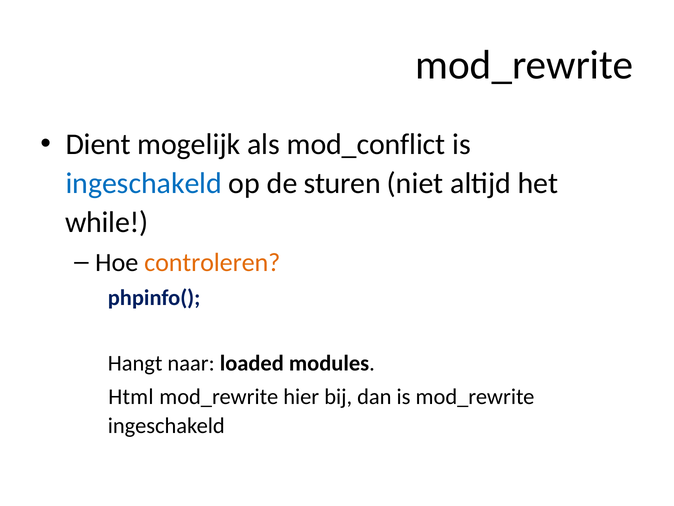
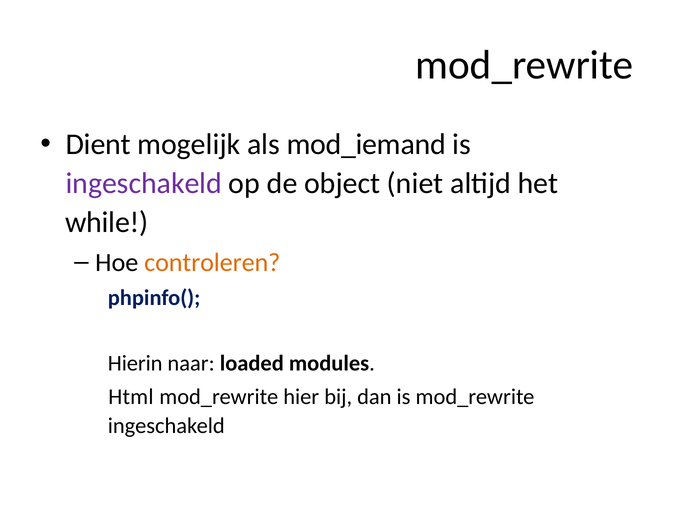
mod_conflict: mod_conflict -> mod_iemand (366, 144)
ingeschakeld colour: blue -> purple (144, 183)
sturen: sturen -> object (342, 183)
Hangt: Hangt -> Hierin (135, 363)
